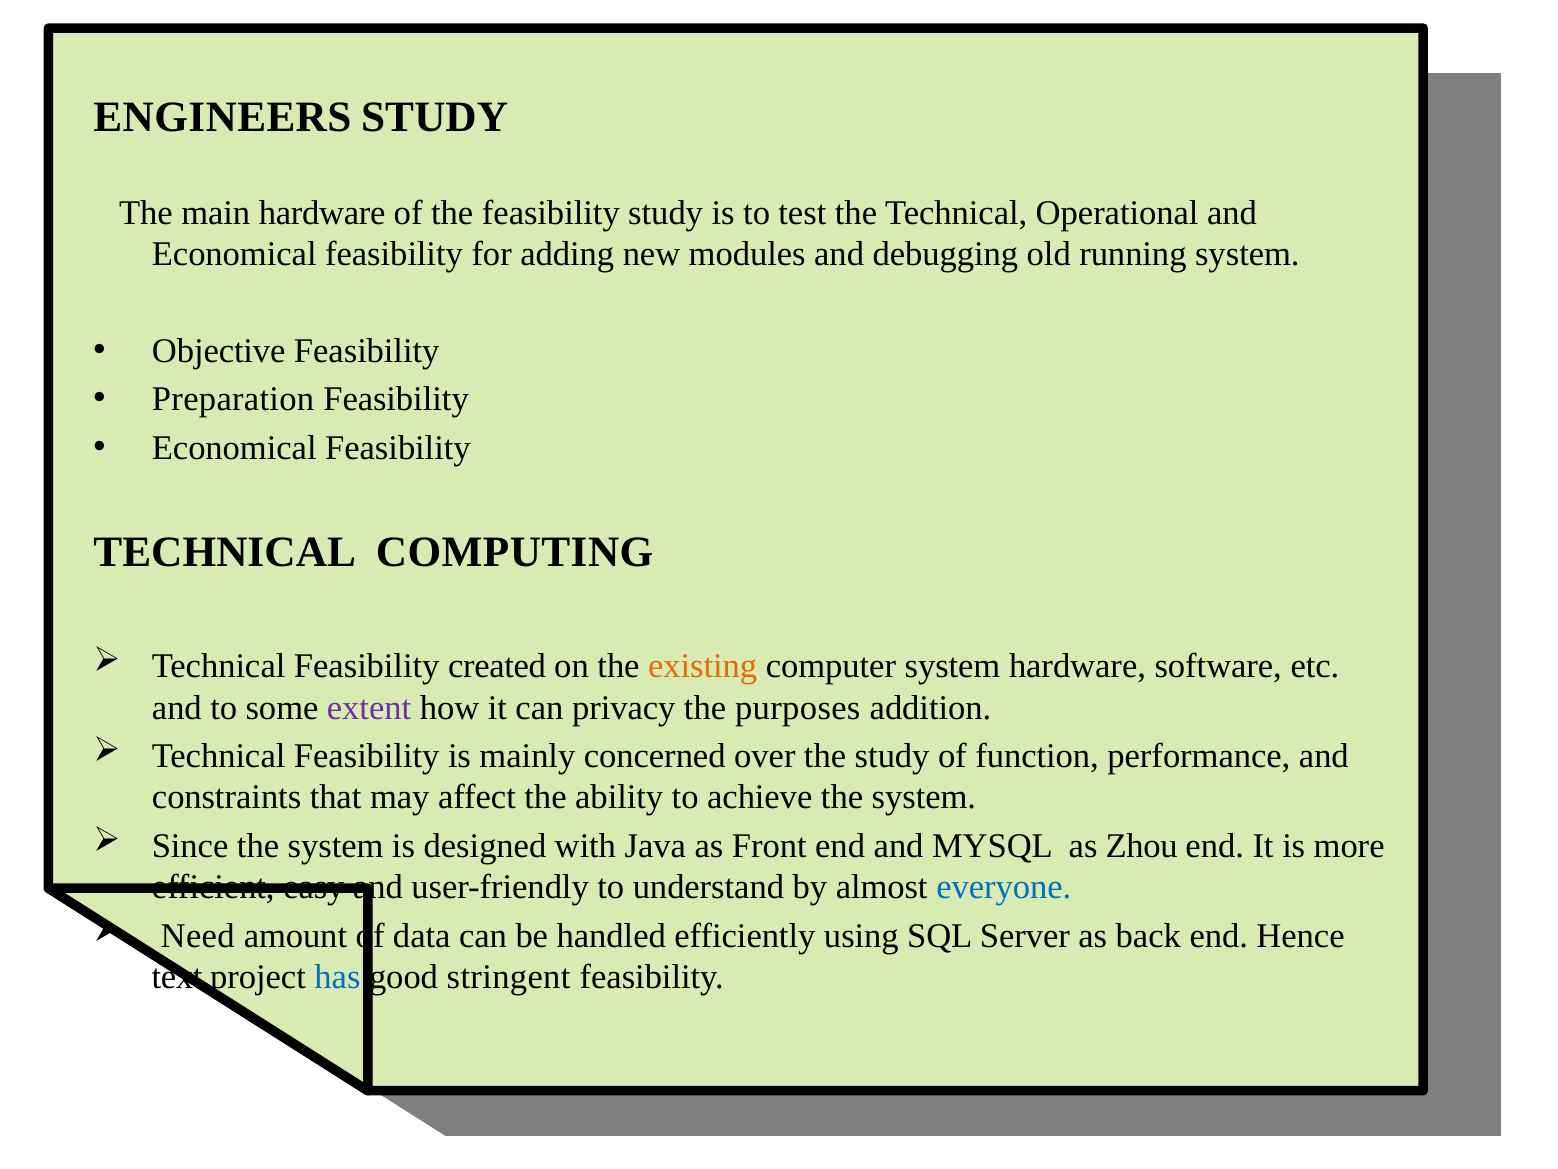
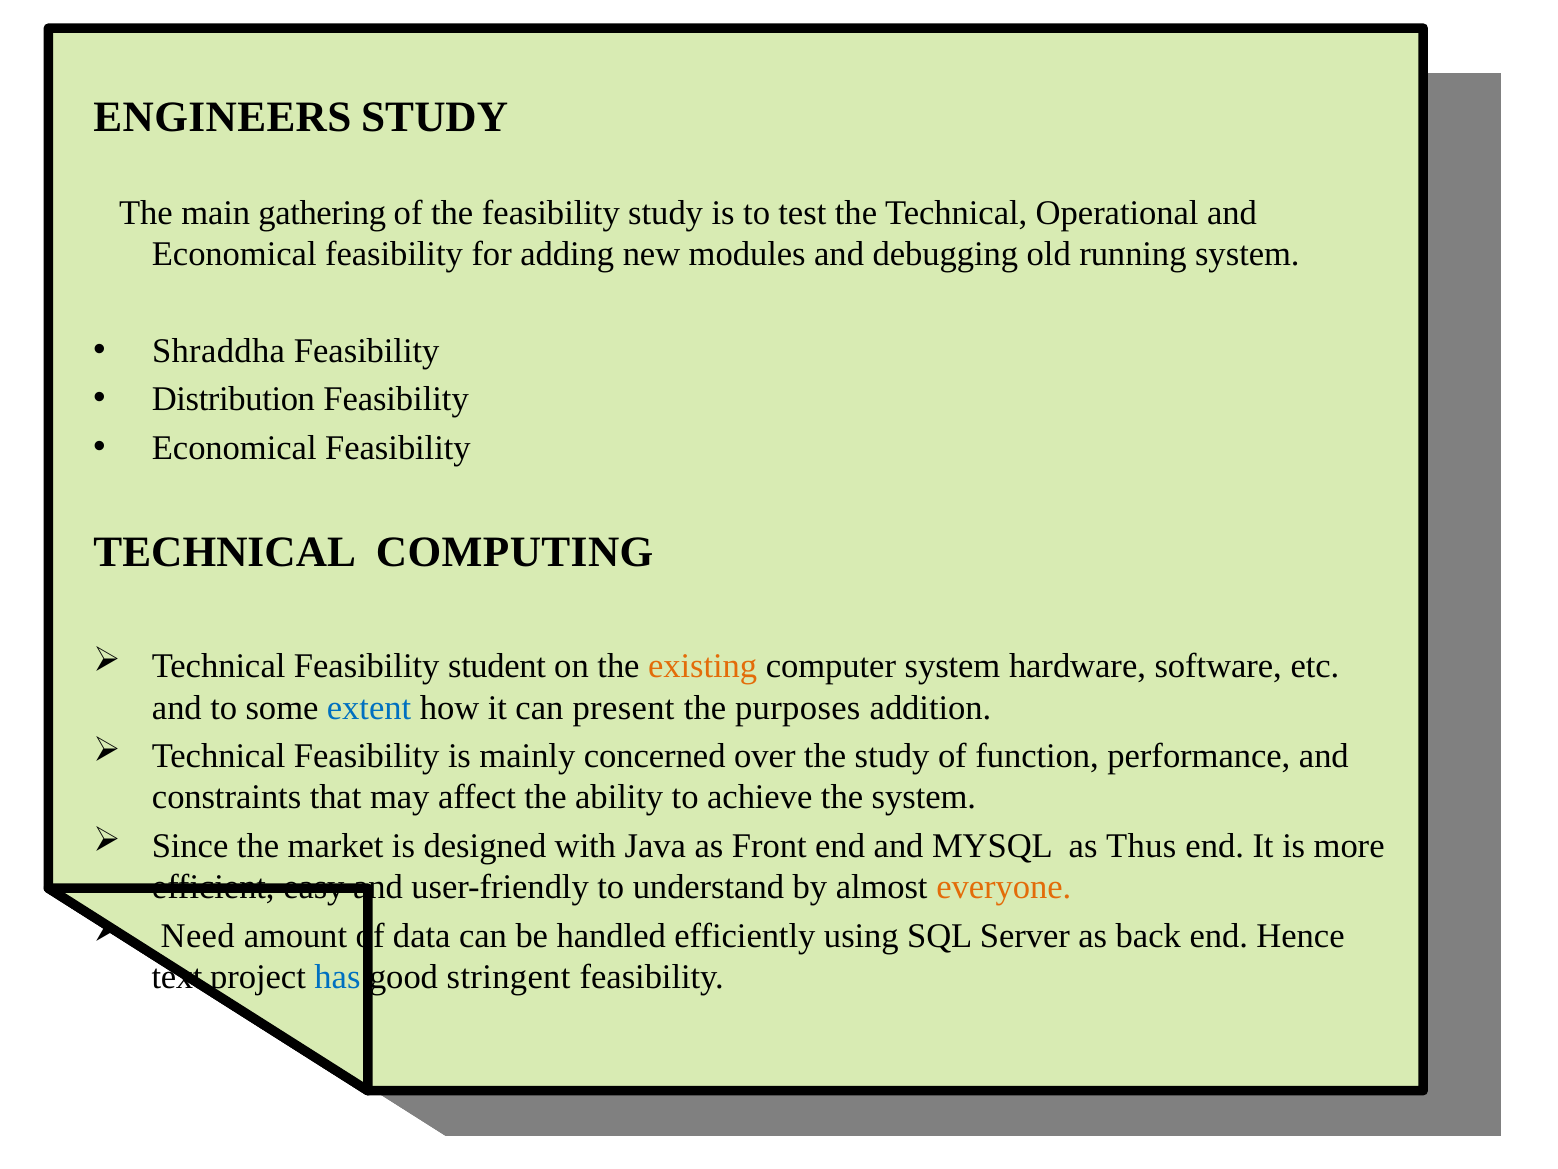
main hardware: hardware -> gathering (322, 213)
Objective: Objective -> Shraddha (219, 351)
Preparation: Preparation -> Distribution (233, 399)
created: created -> student (497, 666)
extent colour: purple -> blue (369, 707)
privacy: privacy -> present (624, 707)
Since the system: system -> market (336, 846)
Zhou: Zhou -> Thus (1141, 846)
everyone colour: blue -> orange (1004, 887)
